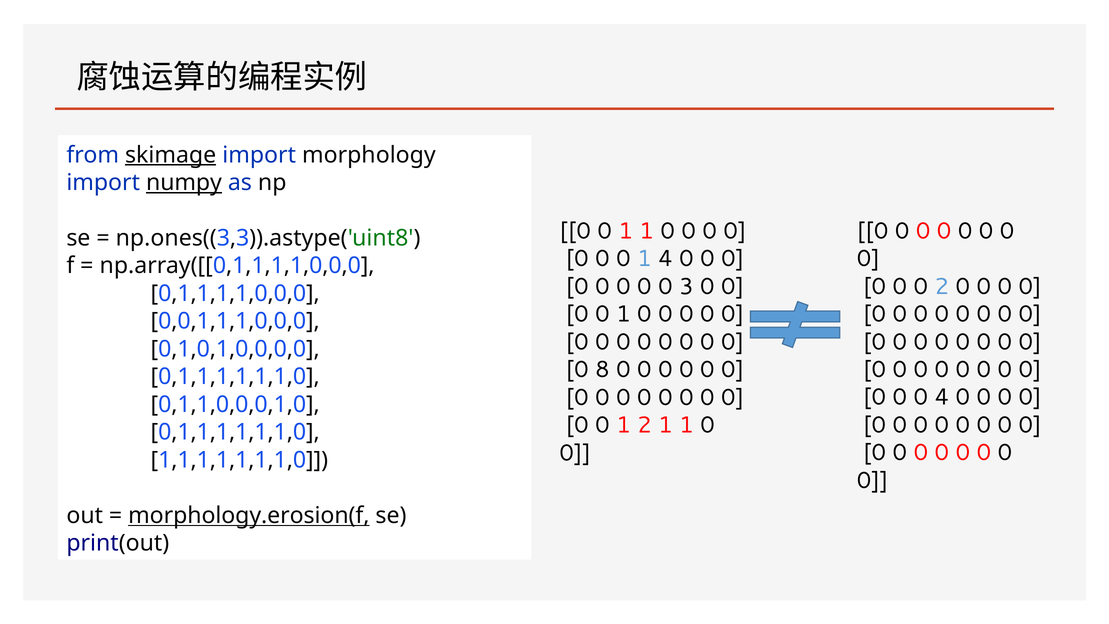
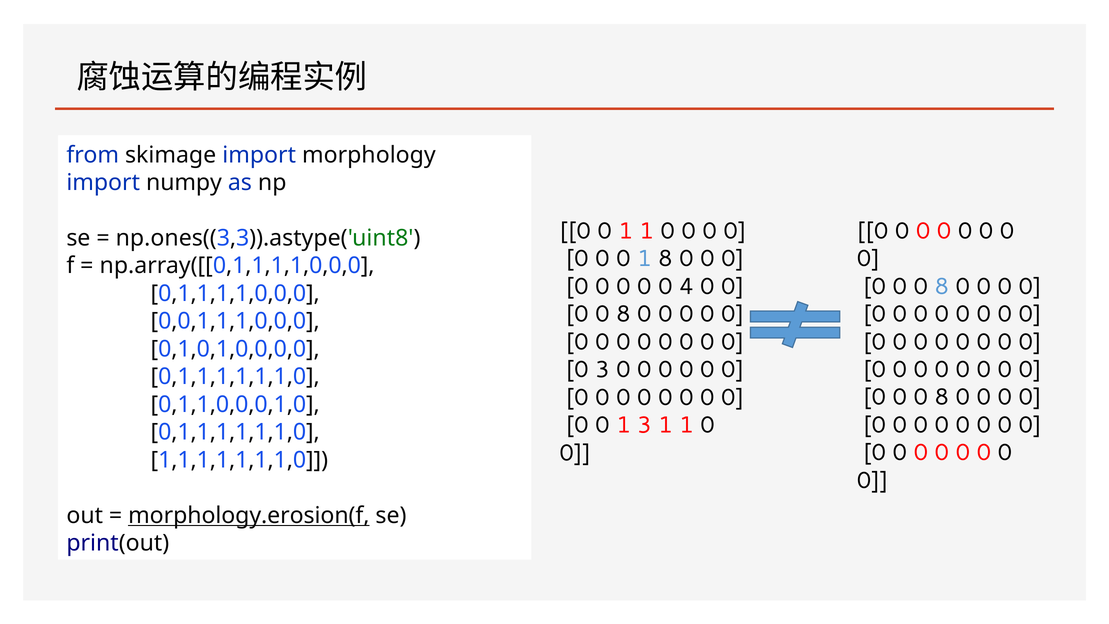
skimage underline: present -> none (171, 155)
numpy underline: present -> none (184, 183)
1 4: 4 -> 8 (665, 259)
2: 2 -> 8 (942, 286)
3: 3 -> 4 (686, 286)
1: 1 -> 8 (623, 314)
0 8: 8 -> 3 (602, 370)
4: 4 -> 8 (942, 397)
1 2: 2 -> 3 (644, 425)
